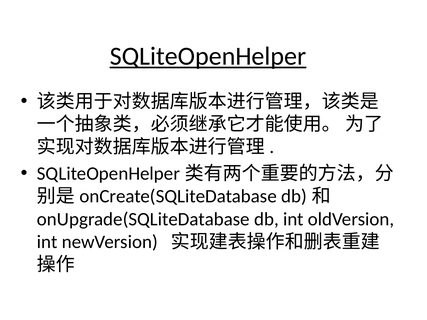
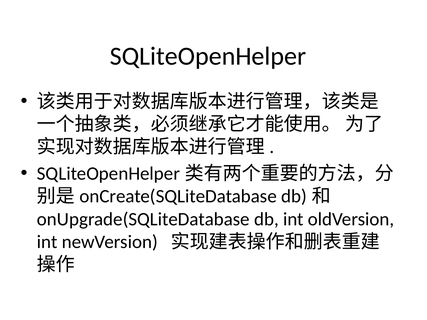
SQLiteOpenHelper underline: present -> none (208, 56)
